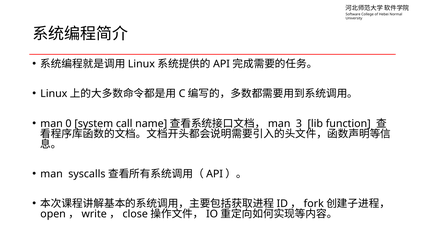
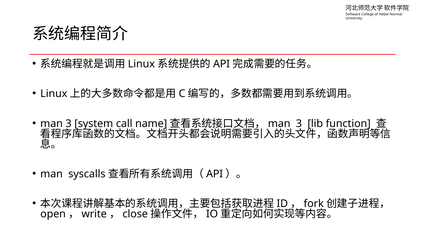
0: 0 -> 3 (69, 124)
